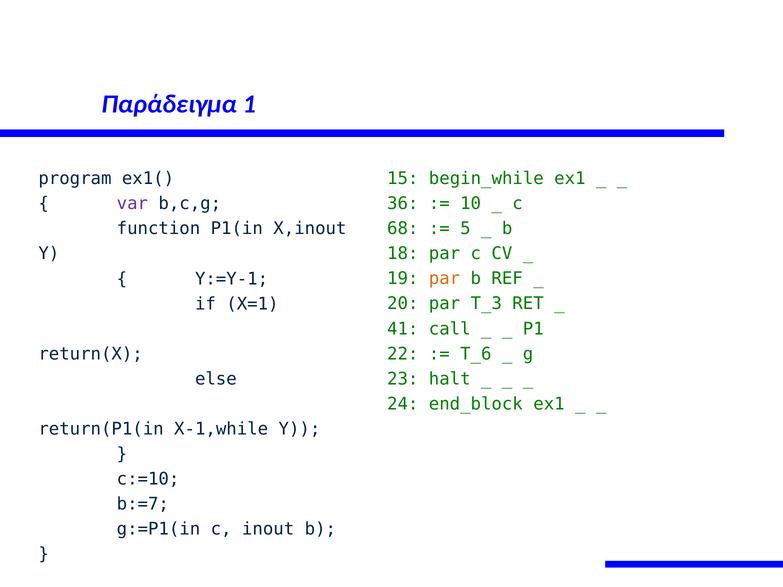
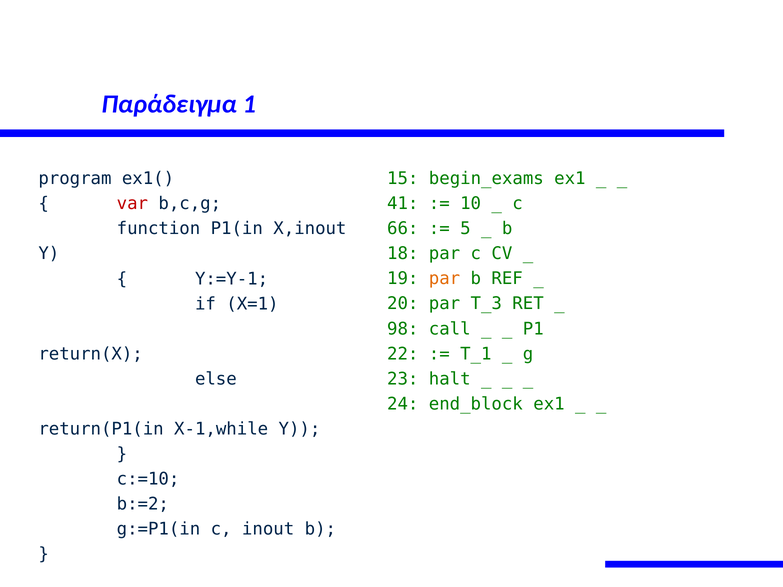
begin_while: begin_while -> begin_exams (486, 179)
var colour: purple -> red (132, 204)
36: 36 -> 41 (403, 204)
68: 68 -> 66 (403, 229)
41: 41 -> 98 (403, 329)
T_6: T_6 -> T_1 (476, 354)
b:=7: b:=7 -> b:=2 (143, 504)
